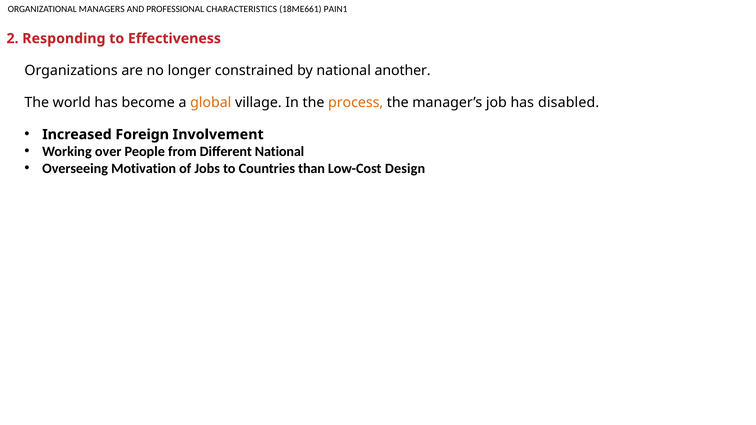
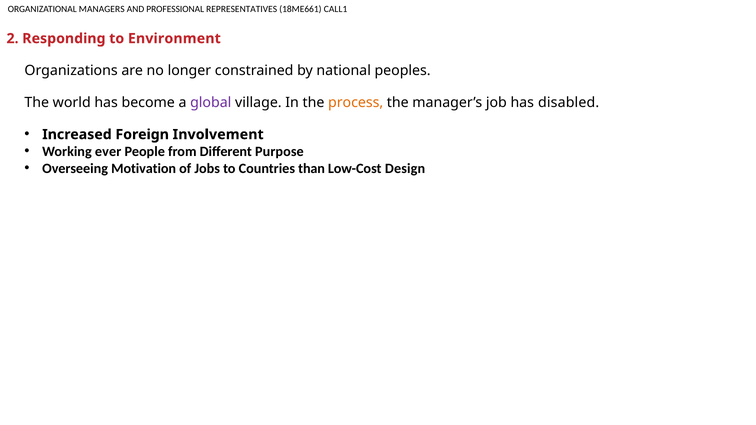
CHARACTERISTICS: CHARACTERISTICS -> REPRESENTATIVES (242, 9)
PAIN1: PAIN1 -> CALL1 (336, 9)
Effectiveness: Effectiveness -> Environment (174, 39)
another: another -> peoples (403, 71)
global colour: orange -> purple (211, 103)
over: over -> ever (108, 152)
Different National: National -> Purpose (279, 152)
